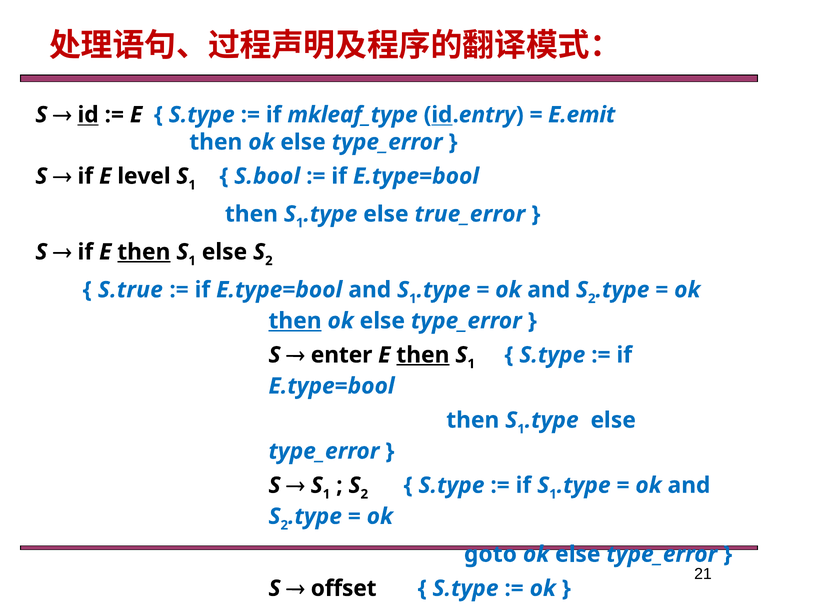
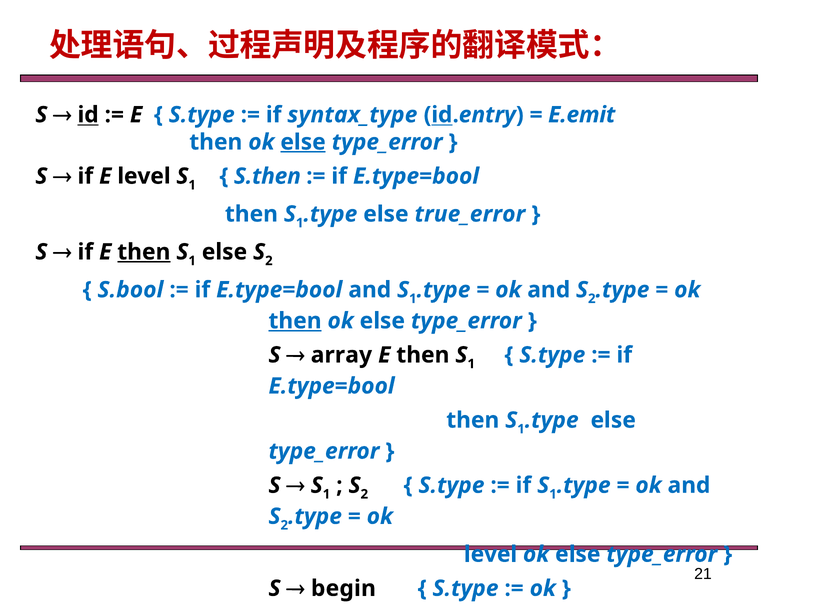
mkleaf_type: mkleaf_type -> syntax_type (352, 115)
else underline: none -> present (303, 142)
S.bool: S.bool -> S.then (267, 176)
S.true: S.true -> S.bool (130, 290)
enter: enter -> array (341, 355)
then underline: present -> none (423, 355)
goto: goto -> level (491, 554)
offset: offset -> begin (343, 589)
